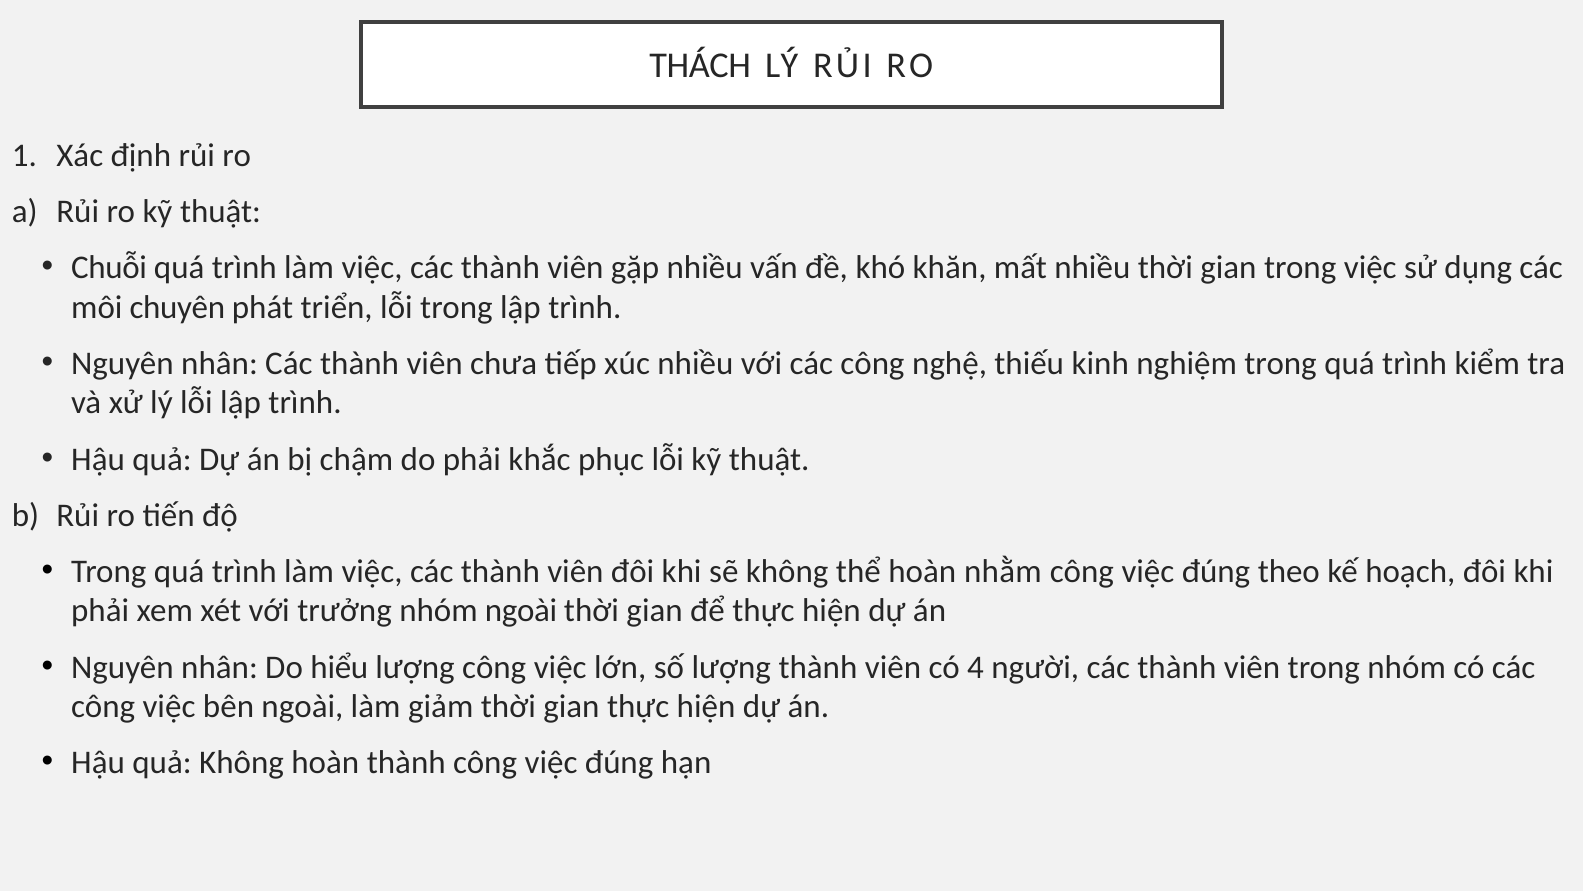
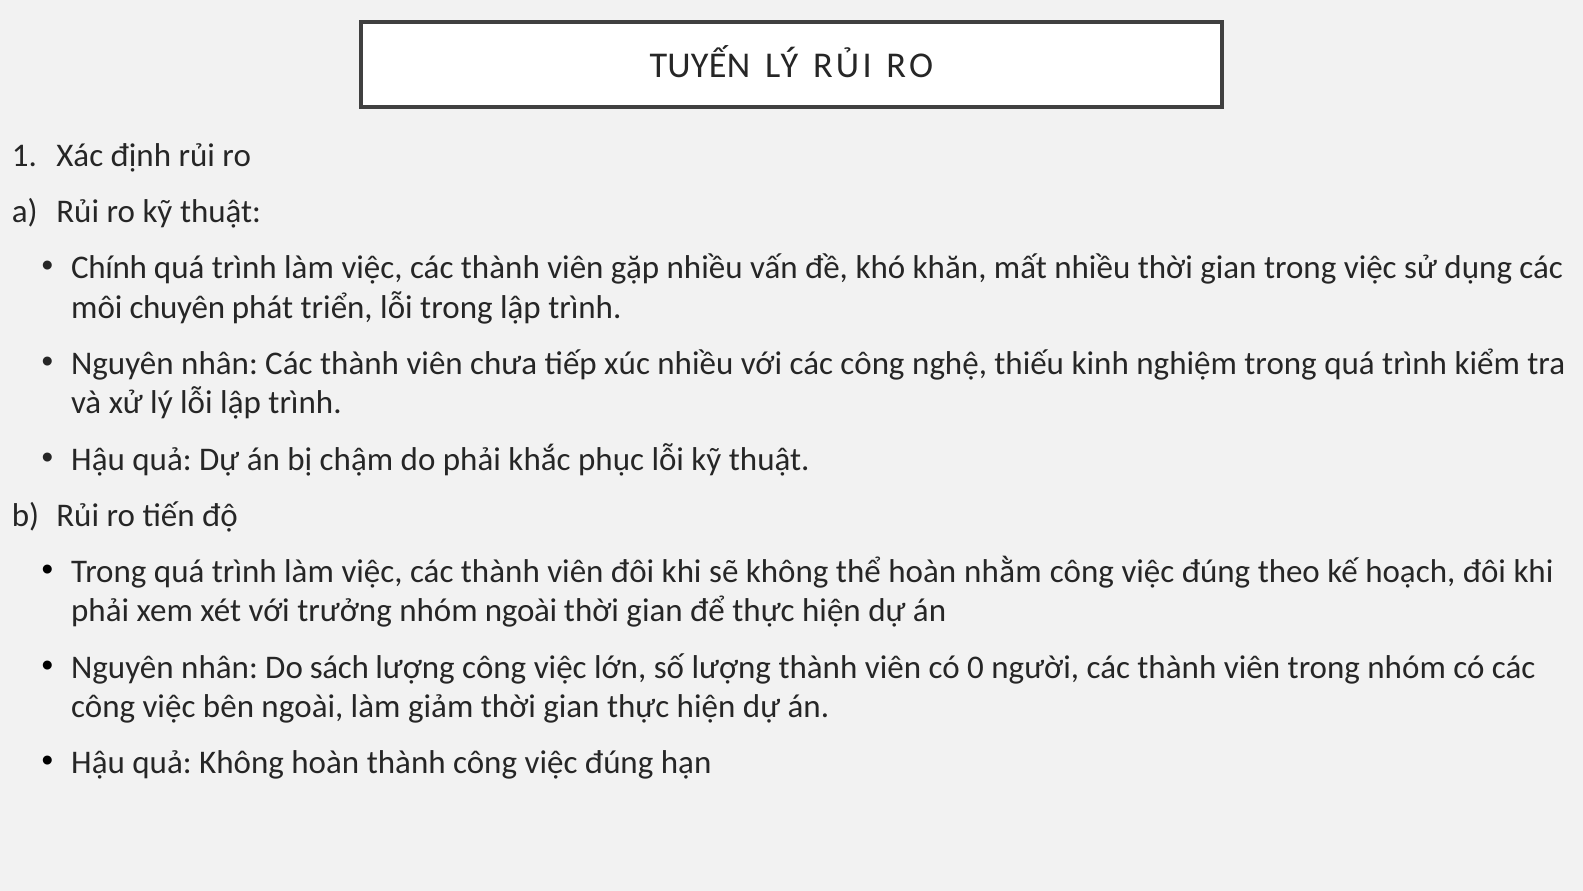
THÁCH: THÁCH -> TUYẾN (700, 65)
Chuỗi: Chuỗi -> Chính (109, 268)
hiểu: hiểu -> sách (339, 667)
4: 4 -> 0 (976, 667)
